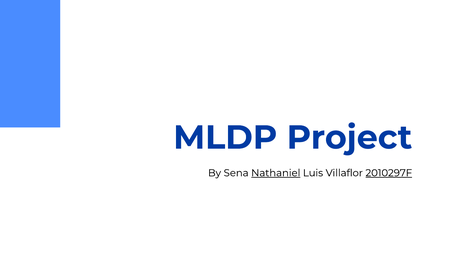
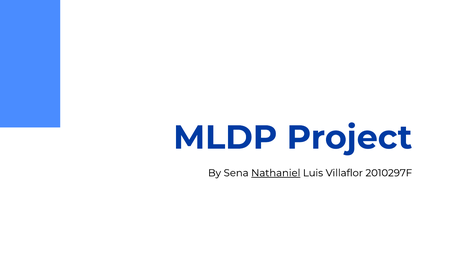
2010297F underline: present -> none (389, 173)
